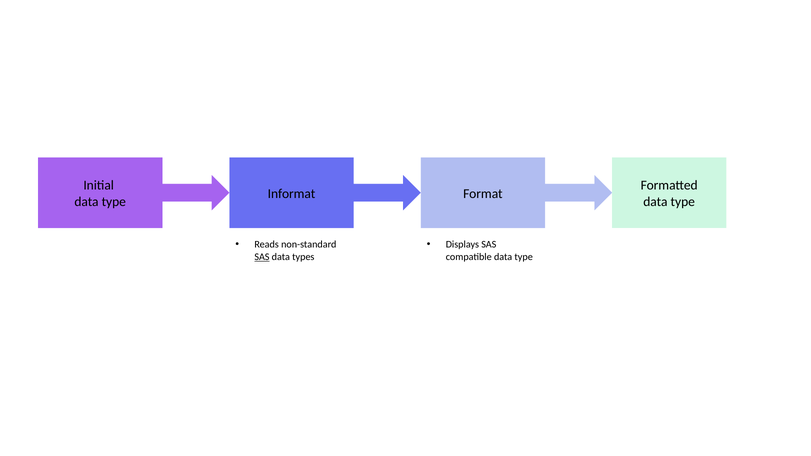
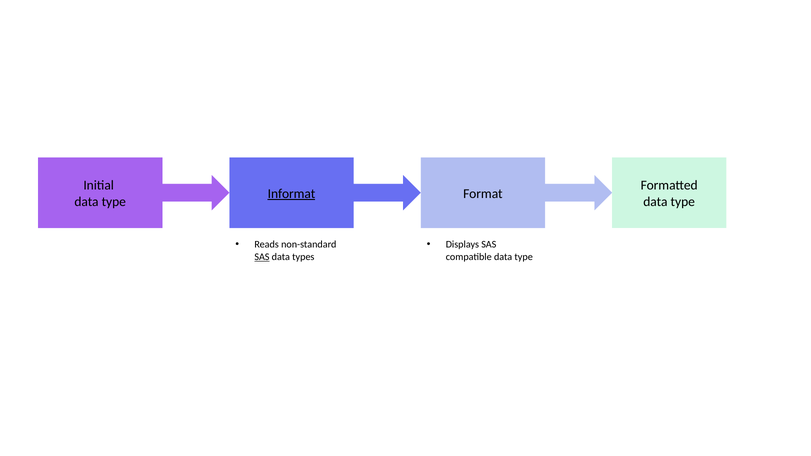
Informat underline: none -> present (292, 194)
